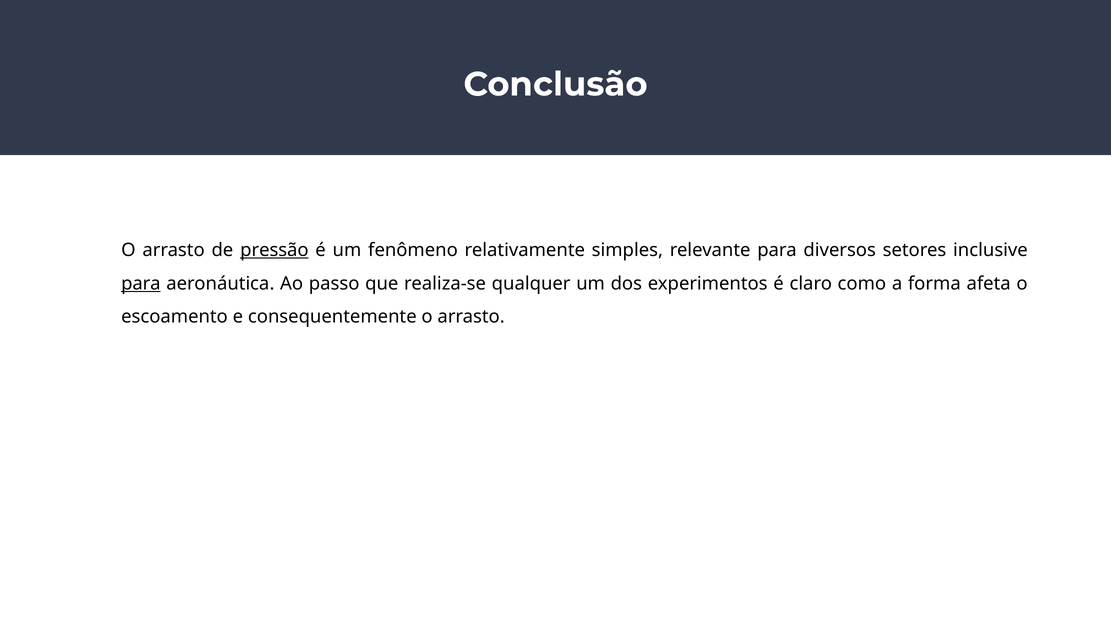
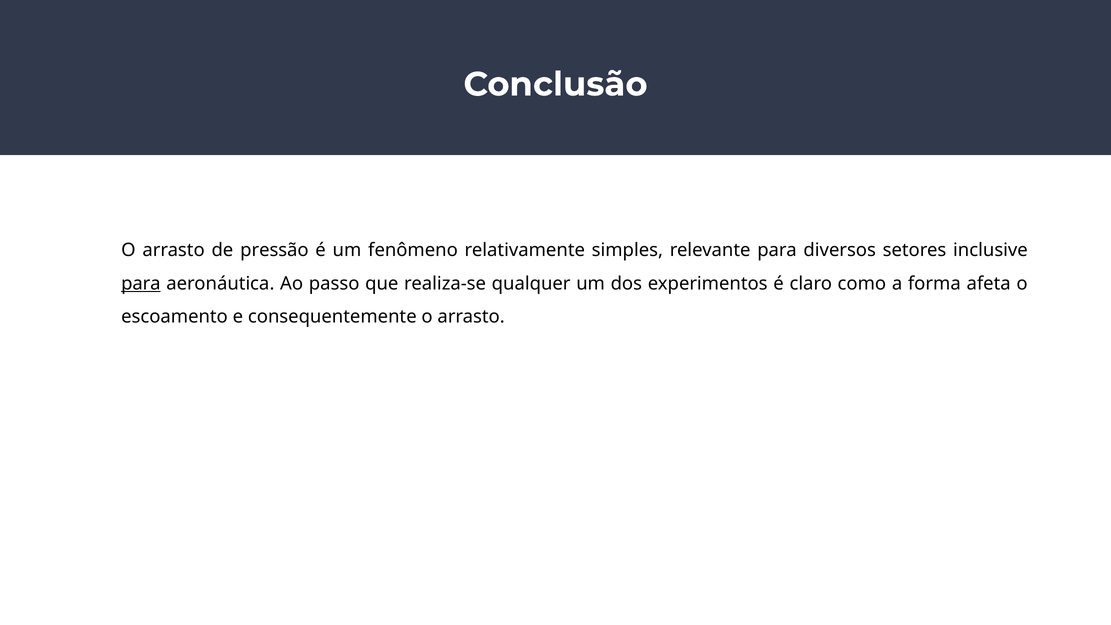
pressão underline: present -> none (274, 250)
